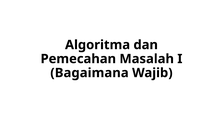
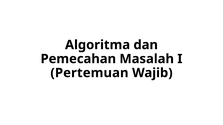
Bagaimana: Bagaimana -> Pertemuan (89, 73)
